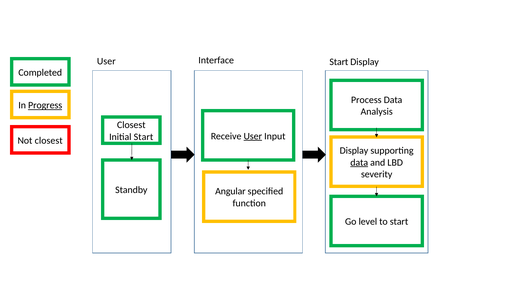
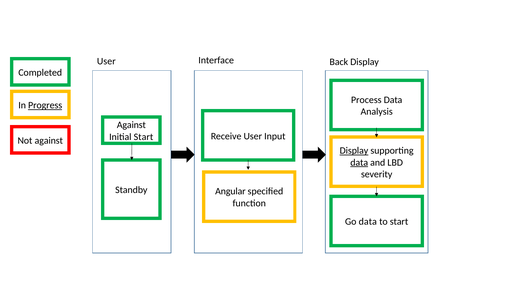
Start: Start -> Back (339, 62)
Closest: Closest -> Against (131, 125)
User underline: present -> none (253, 136)
Not closest: closest -> against (49, 140)
Display underline: none -> present (354, 151)
Go level: level -> data (368, 221)
